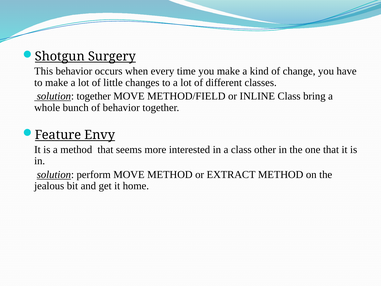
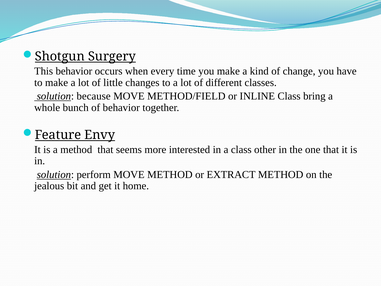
solution together: together -> because (94, 96)
